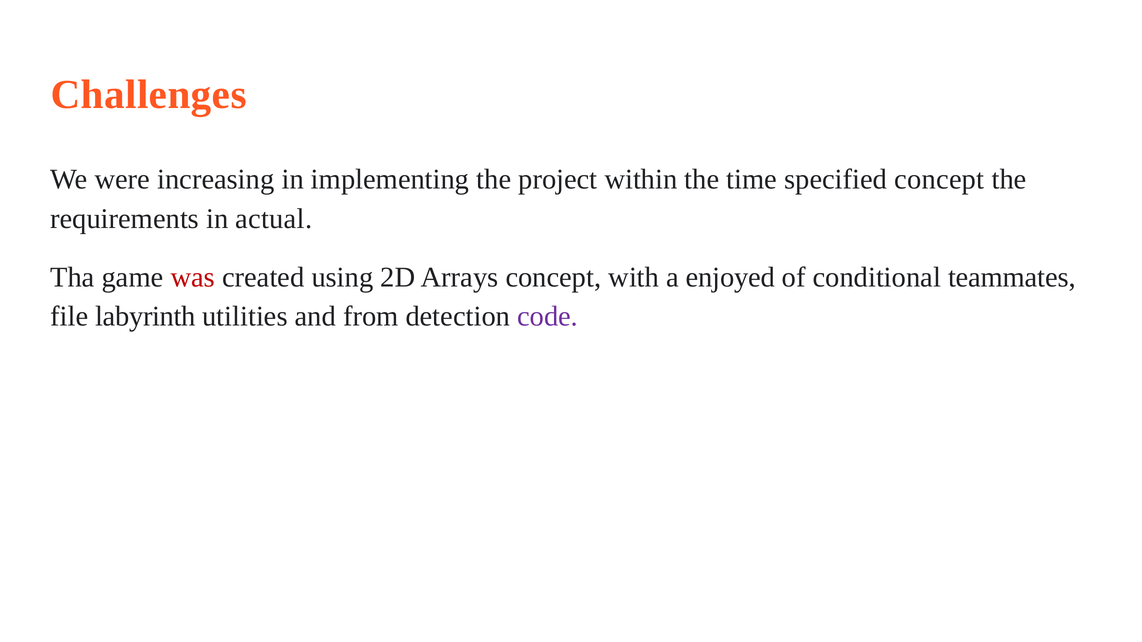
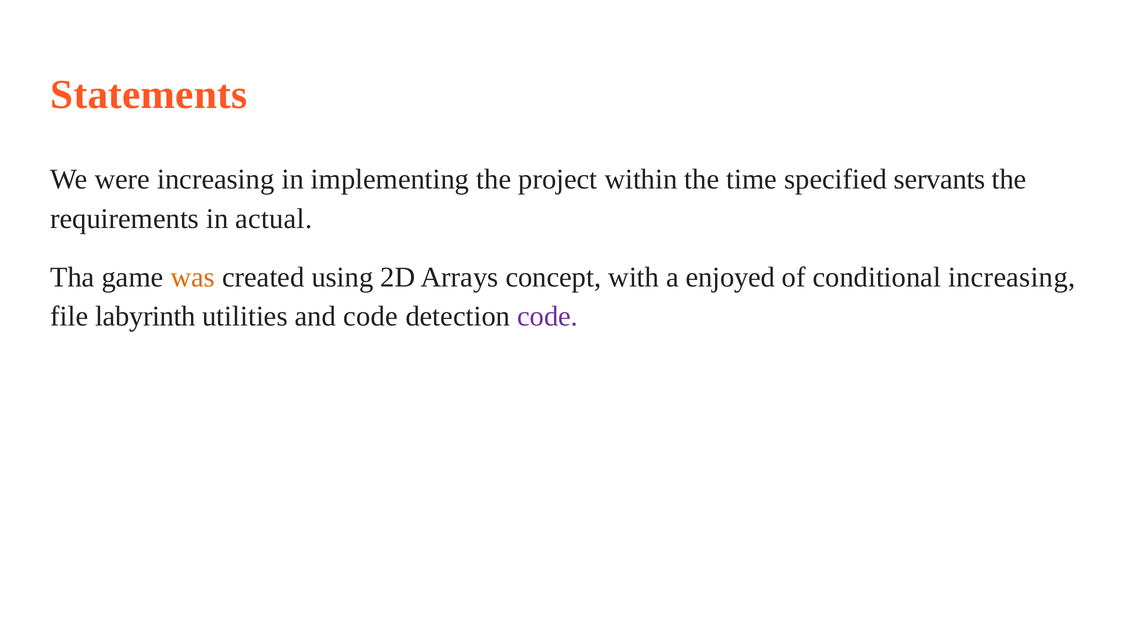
Challenges: Challenges -> Statements (149, 95)
specified concept: concept -> servants (940, 180)
was colour: red -> orange (193, 277)
conditional teammates: teammates -> increasing (1012, 277)
and from: from -> code (371, 317)
